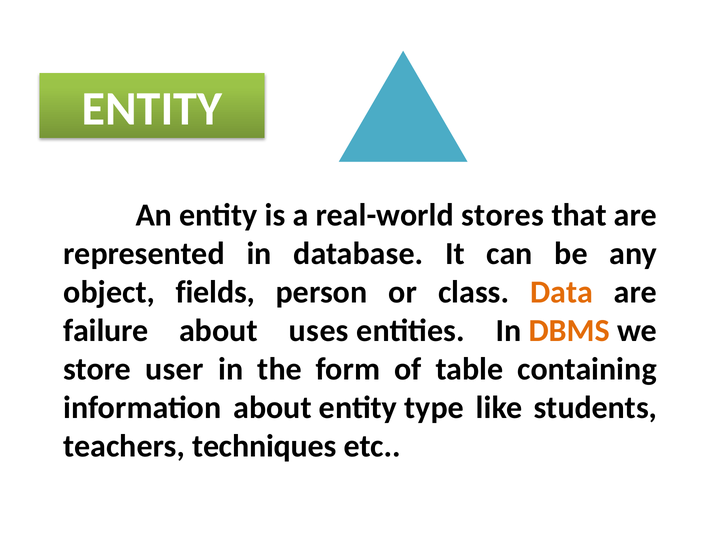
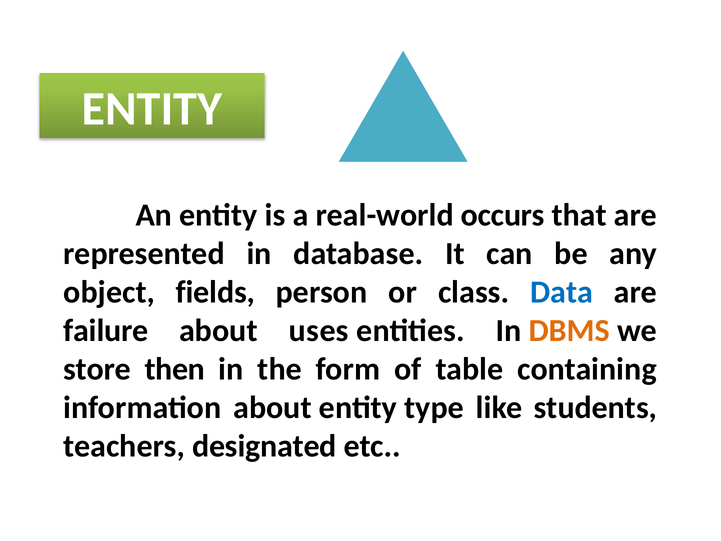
stores: stores -> occurs (503, 215)
Data colour: orange -> blue (562, 292)
user: user -> then (175, 369)
techniques: techniques -> designated (264, 446)
